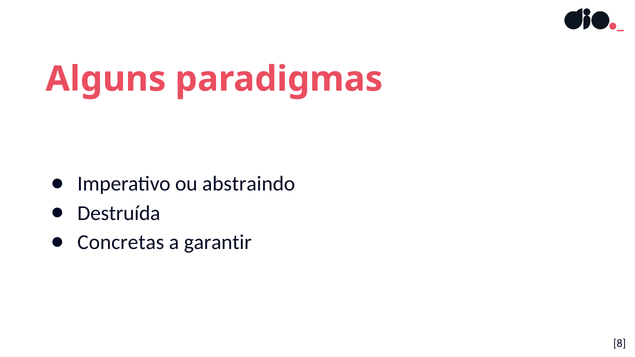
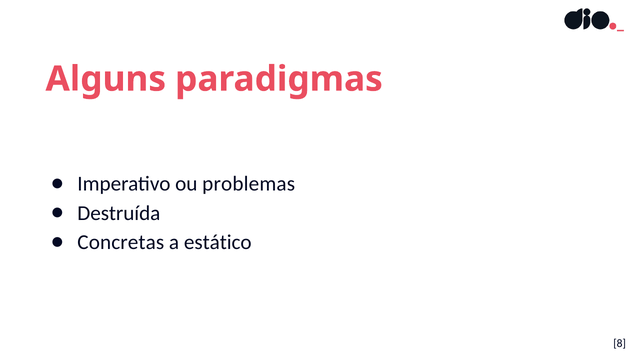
abstraindo: abstraindo -> problemas (249, 184)
garantir: garantir -> estático (218, 242)
